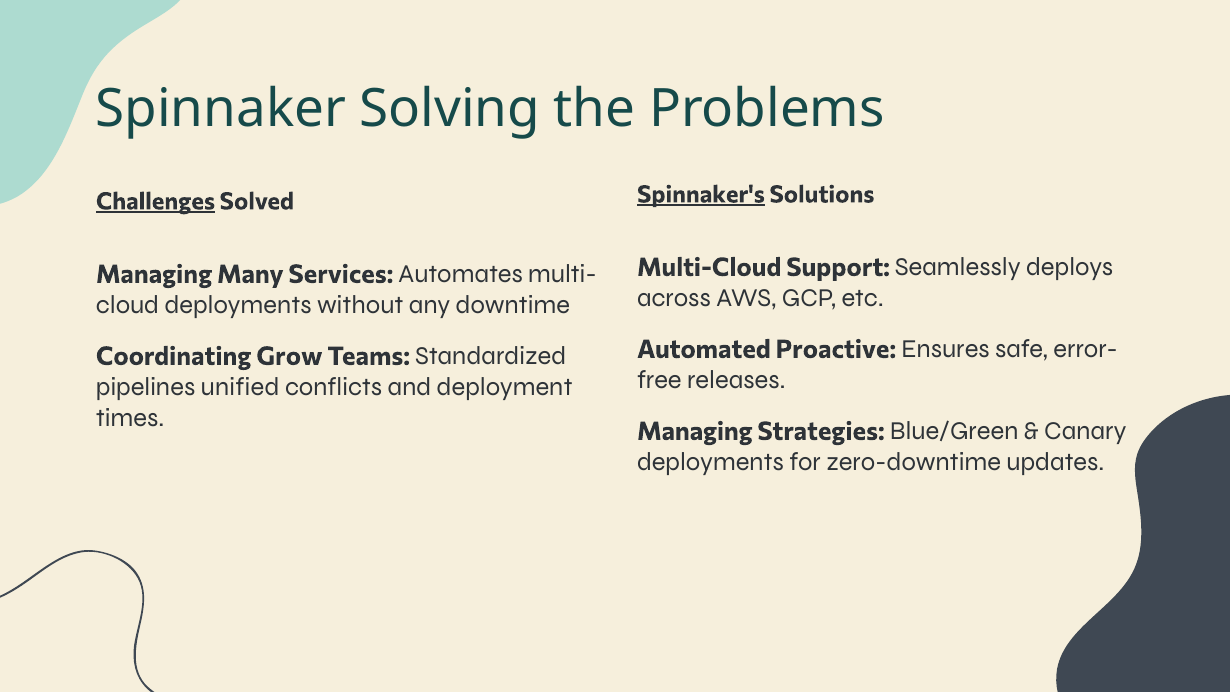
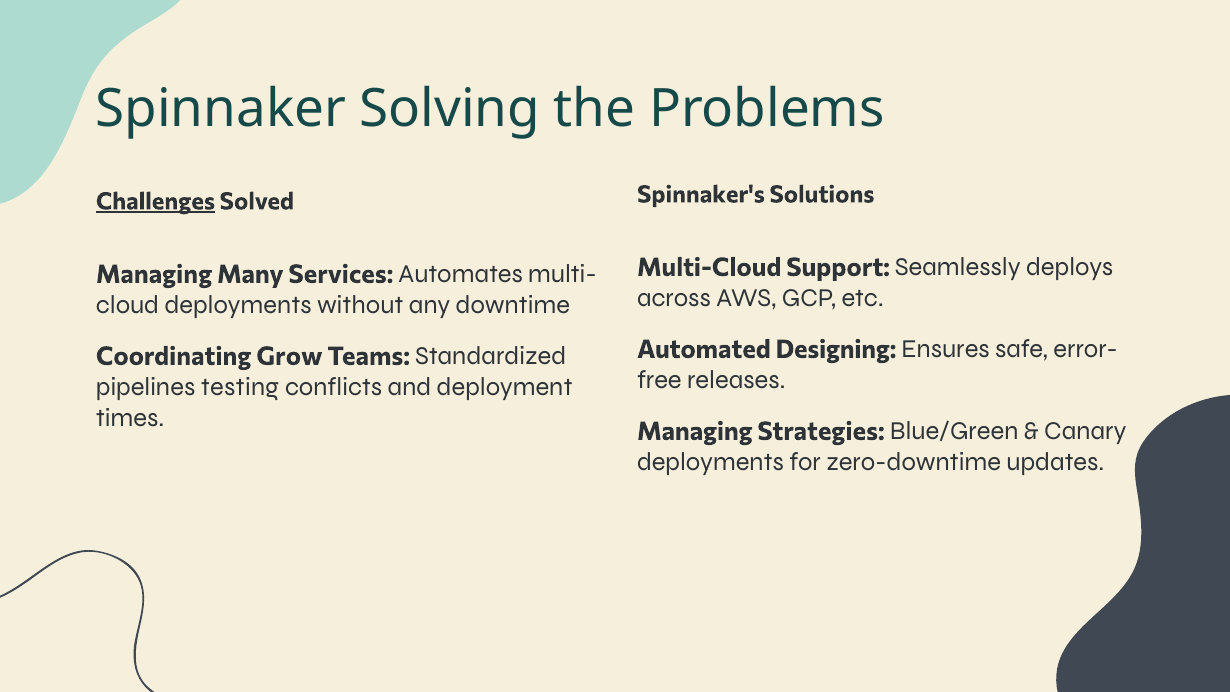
Spinnaker's underline: present -> none (701, 195)
Proactive: Proactive -> Designing (836, 349)
unified: unified -> testing (240, 387)
